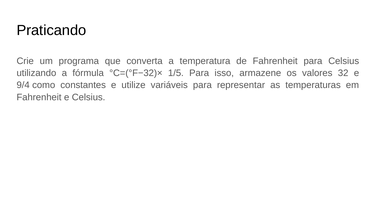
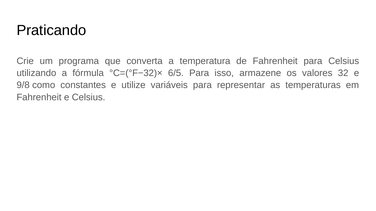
1/5: 1/5 -> 6/5 (176, 73)
9/4: 9/4 -> 9/8 (23, 85)
